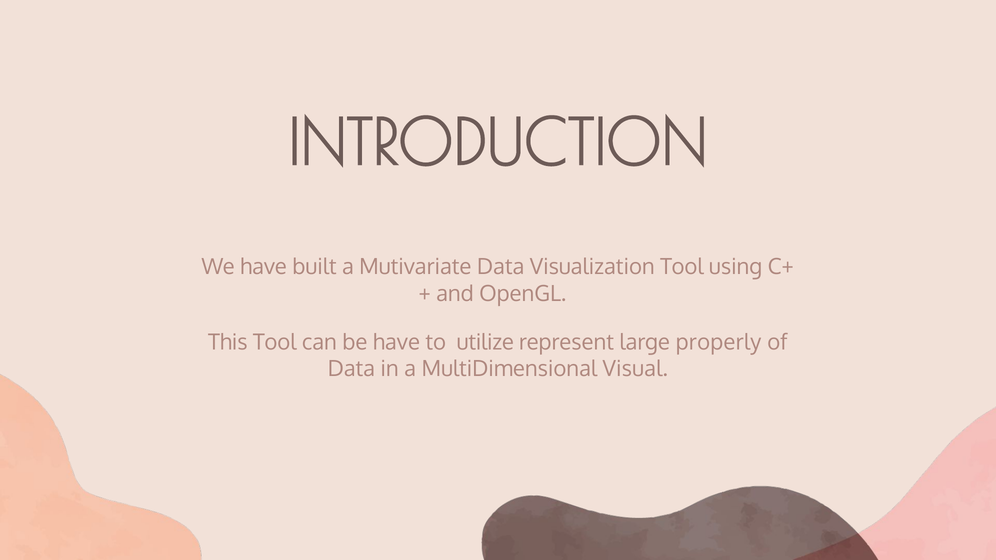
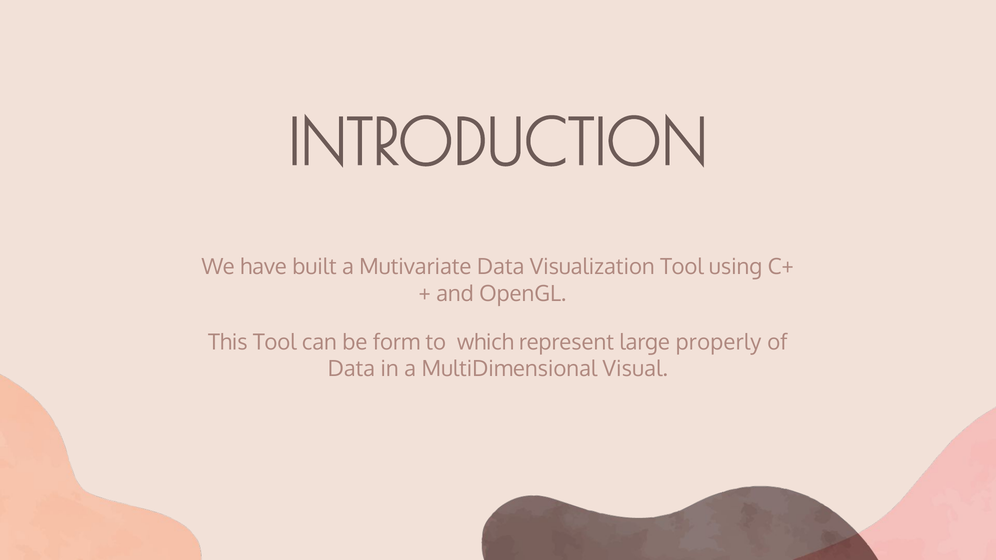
be have: have -> form (396, 343)
utilize: utilize -> which (485, 343)
